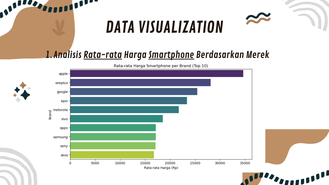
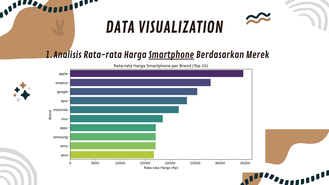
Rata-rata underline: present -> none (103, 55)
